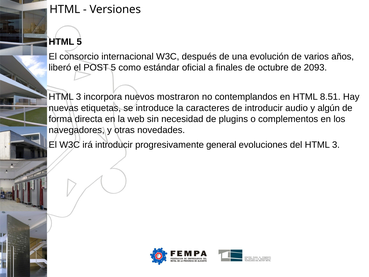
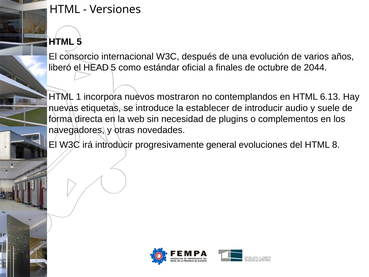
POST: POST -> HEAD (96, 68)
2093: 2093 -> 2044 (315, 68)
3: 3 -> 1 (79, 97)
8.51: 8.51 -> 6.13 (330, 97)
caracteres: caracteres -> establecer (208, 108)
algún: algún -> suele (329, 108)
del HTML 3: 3 -> 8 (336, 145)
